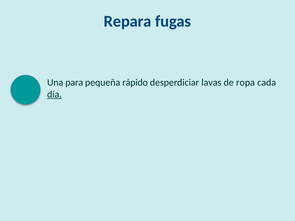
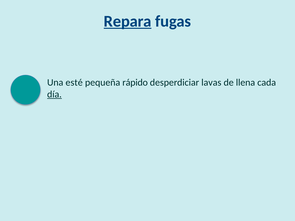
Repara underline: none -> present (128, 21)
para: para -> esté (74, 83)
ropa: ropa -> llena (245, 83)
